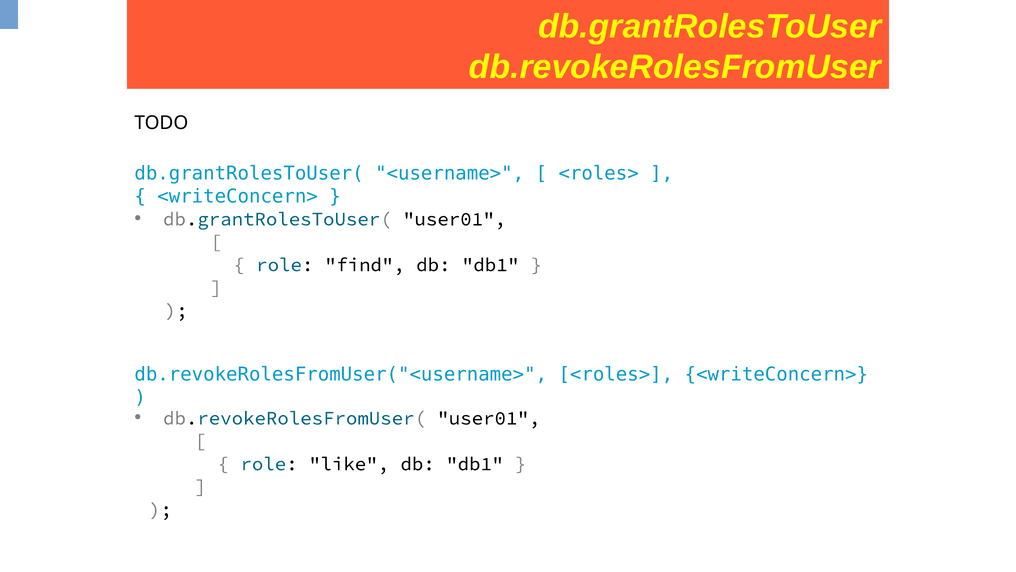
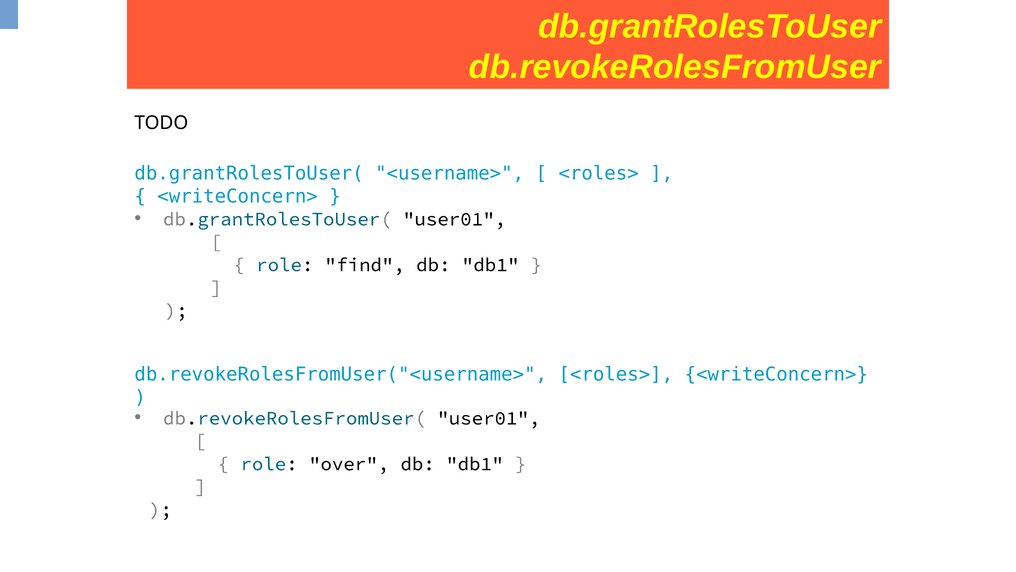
like: like -> over (349, 464)
